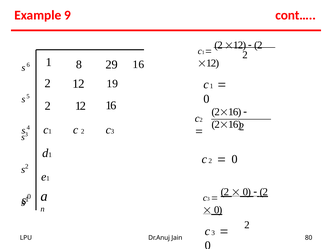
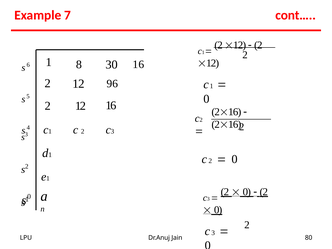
9: 9 -> 7 (68, 15)
29: 29 -> 30 (112, 65)
19: 19 -> 96 (112, 84)
